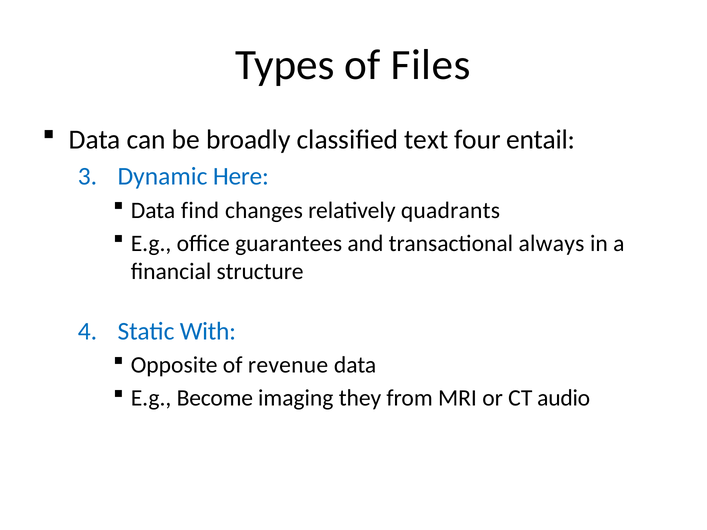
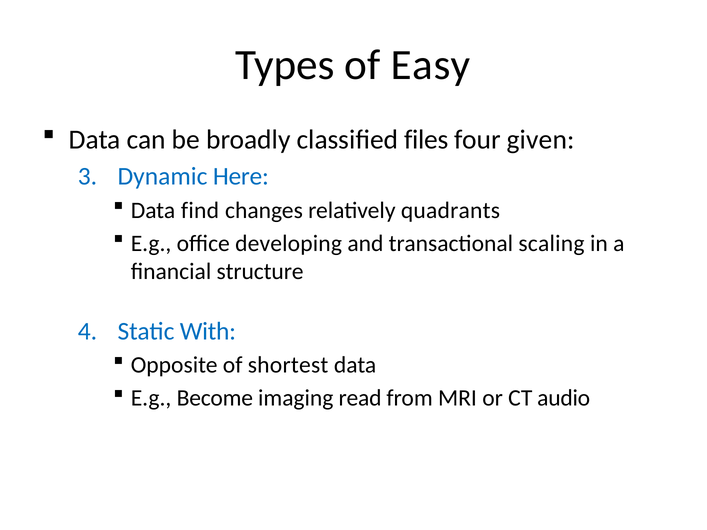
Files: Files -> Easy (431, 65)
text: text -> files (426, 140)
entail: entail -> given (541, 140)
guarantees: guarantees -> developing (289, 244)
always: always -> scaling (551, 244)
revenue: revenue -> shortest (288, 365)
they: they -> read (360, 398)
